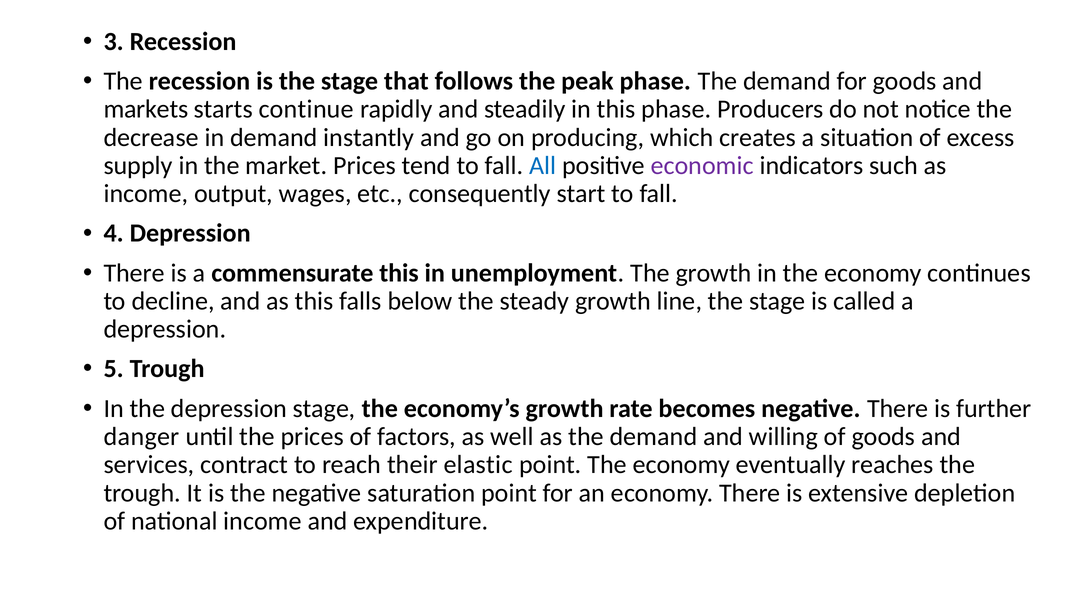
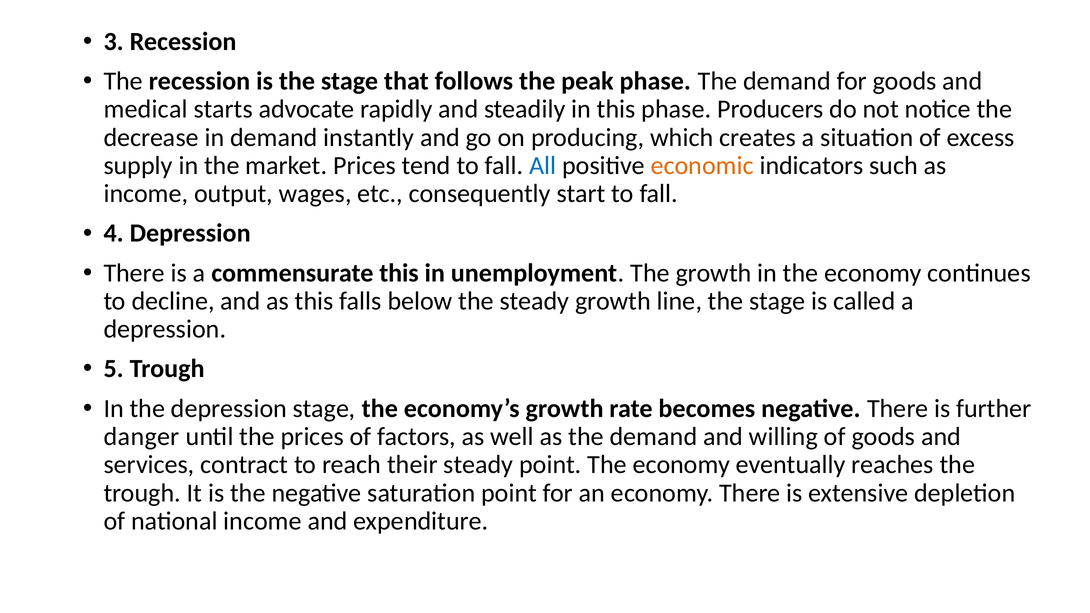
markets: markets -> medical (146, 109)
continue: continue -> advocate (307, 109)
economic colour: purple -> orange (702, 166)
their elastic: elastic -> steady (478, 465)
